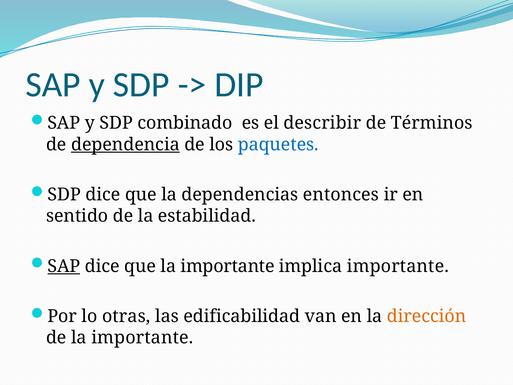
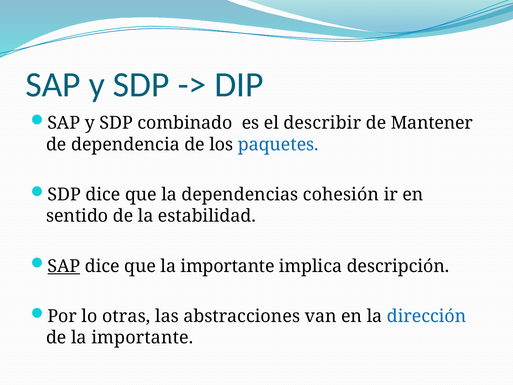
Términos: Términos -> Mantener (432, 123)
dependencia underline: present -> none (125, 144)
entonces: entonces -> cohesión (341, 195)
implica importante: importante -> descripción (398, 266)
edificabilidad: edificabilidad -> abstracciones (242, 316)
dirección colour: orange -> blue (427, 316)
